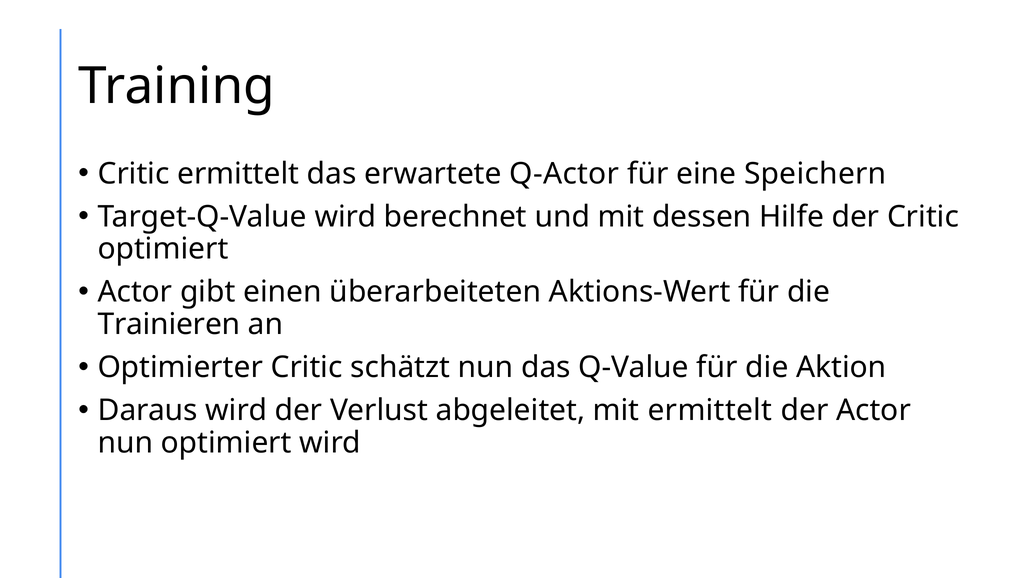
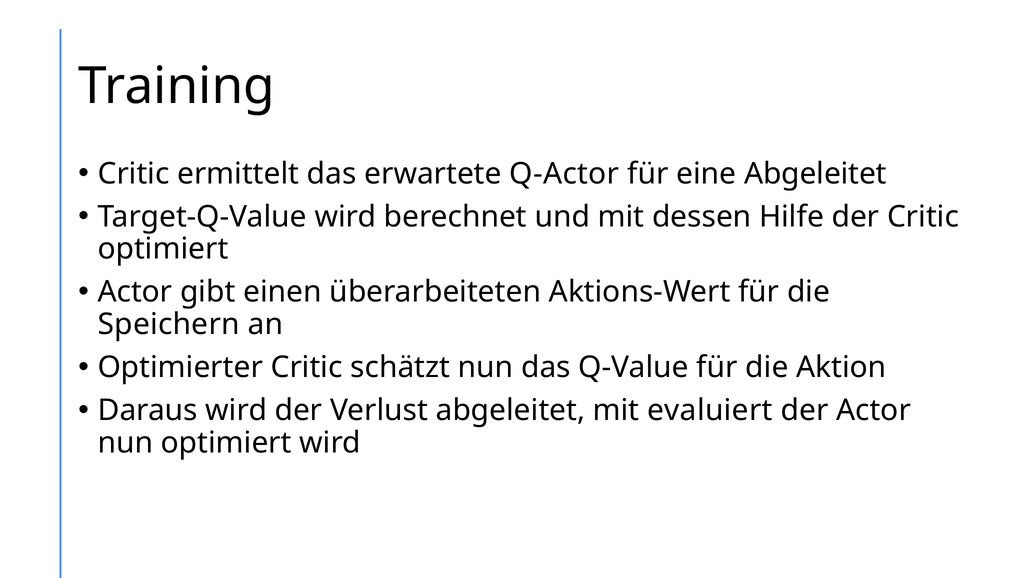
eine Speichern: Speichern -> Abgeleitet (815, 174)
Trainieren: Trainieren -> Speichern (169, 324)
mit ermittelt: ermittelt -> evaluiert (710, 411)
